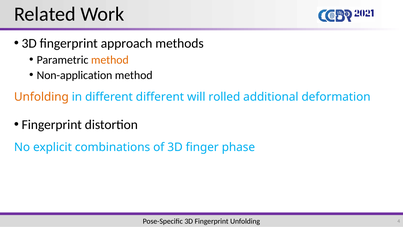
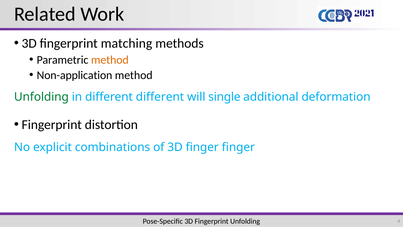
approach: approach -> matching (127, 43)
Unfolding colour: orange -> green (41, 97)
rolled: rolled -> single (224, 97)
finger phase: phase -> finger (238, 147)
